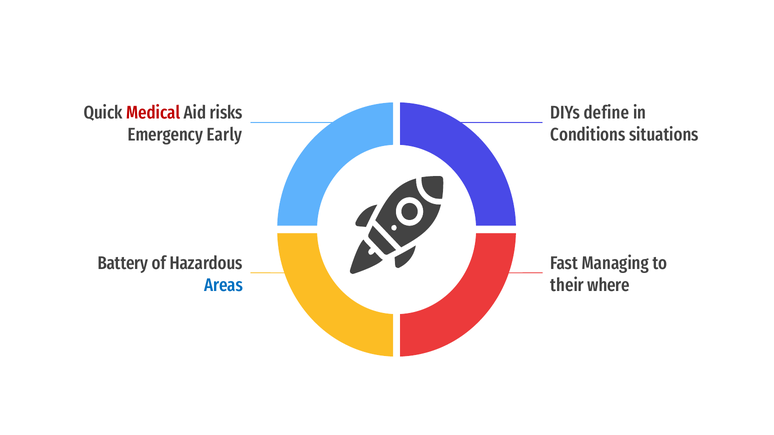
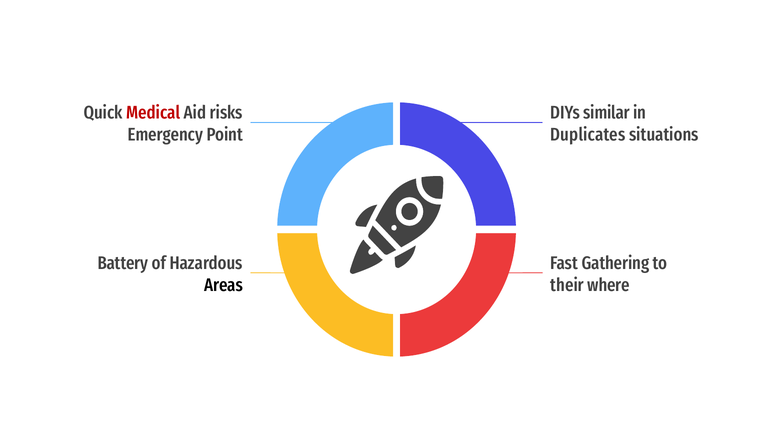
define: define -> similar (607, 113)
Early: Early -> Point (225, 135)
Conditions: Conditions -> Duplicates (588, 135)
Managing: Managing -> Gathering (615, 263)
Areas colour: blue -> black (223, 285)
